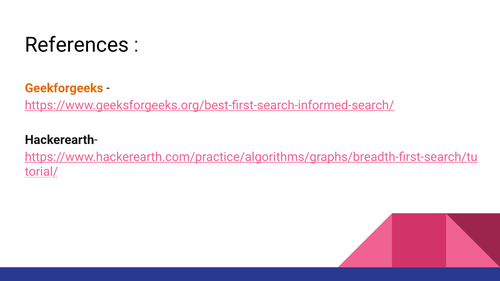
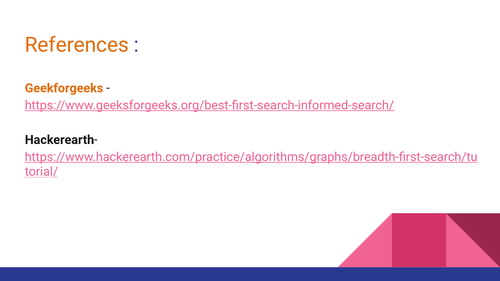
References colour: black -> orange (77, 45)
